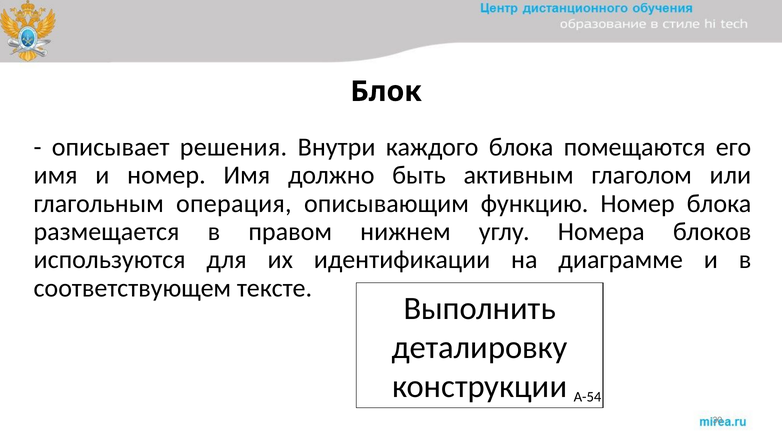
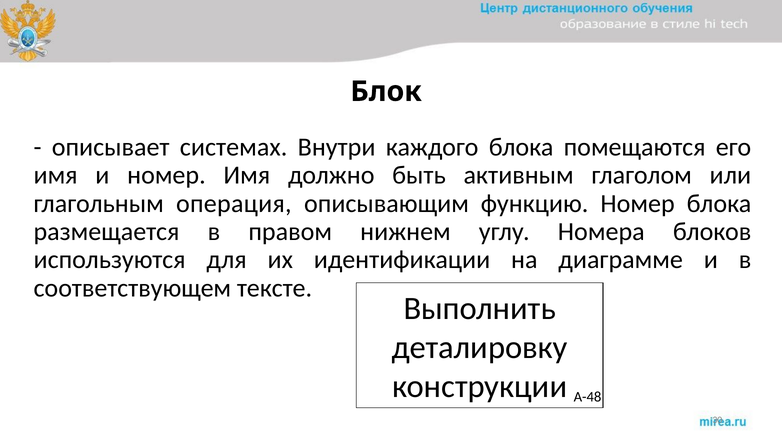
решения: решения -> системах (234, 147)
A-54: A-54 -> A-48 (588, 397)
